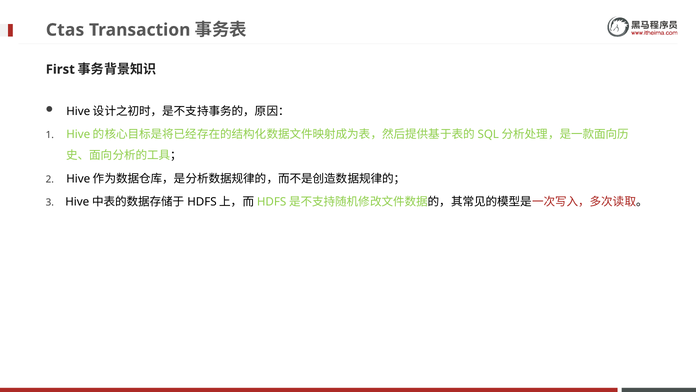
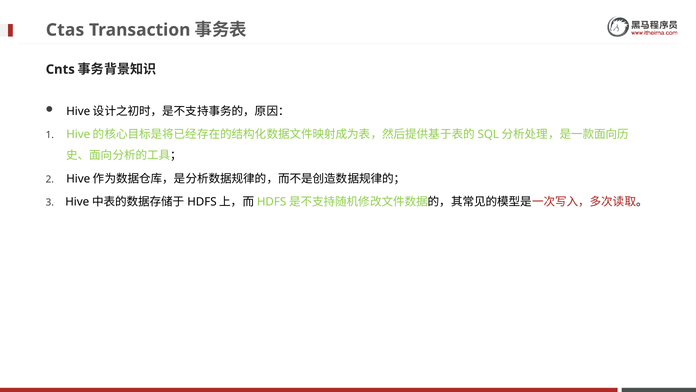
First: First -> Cnts (60, 69)
